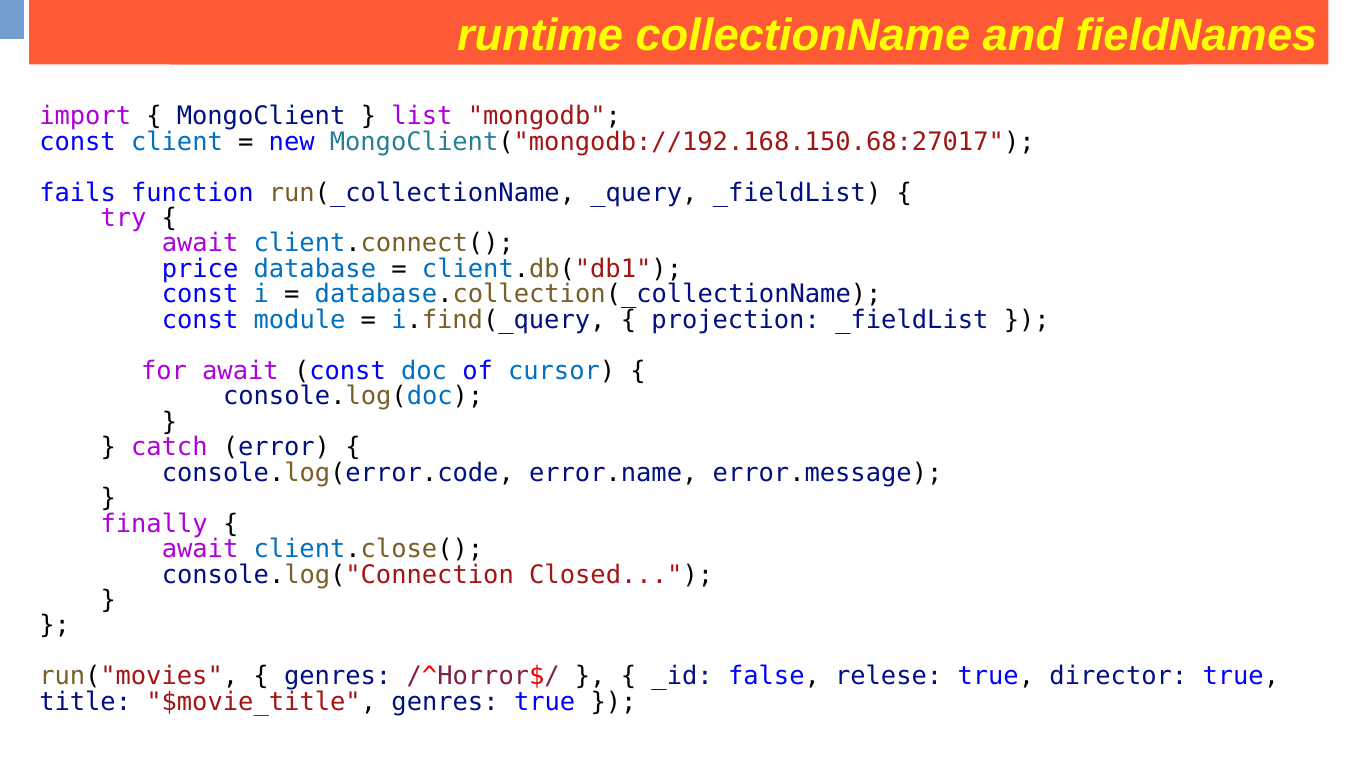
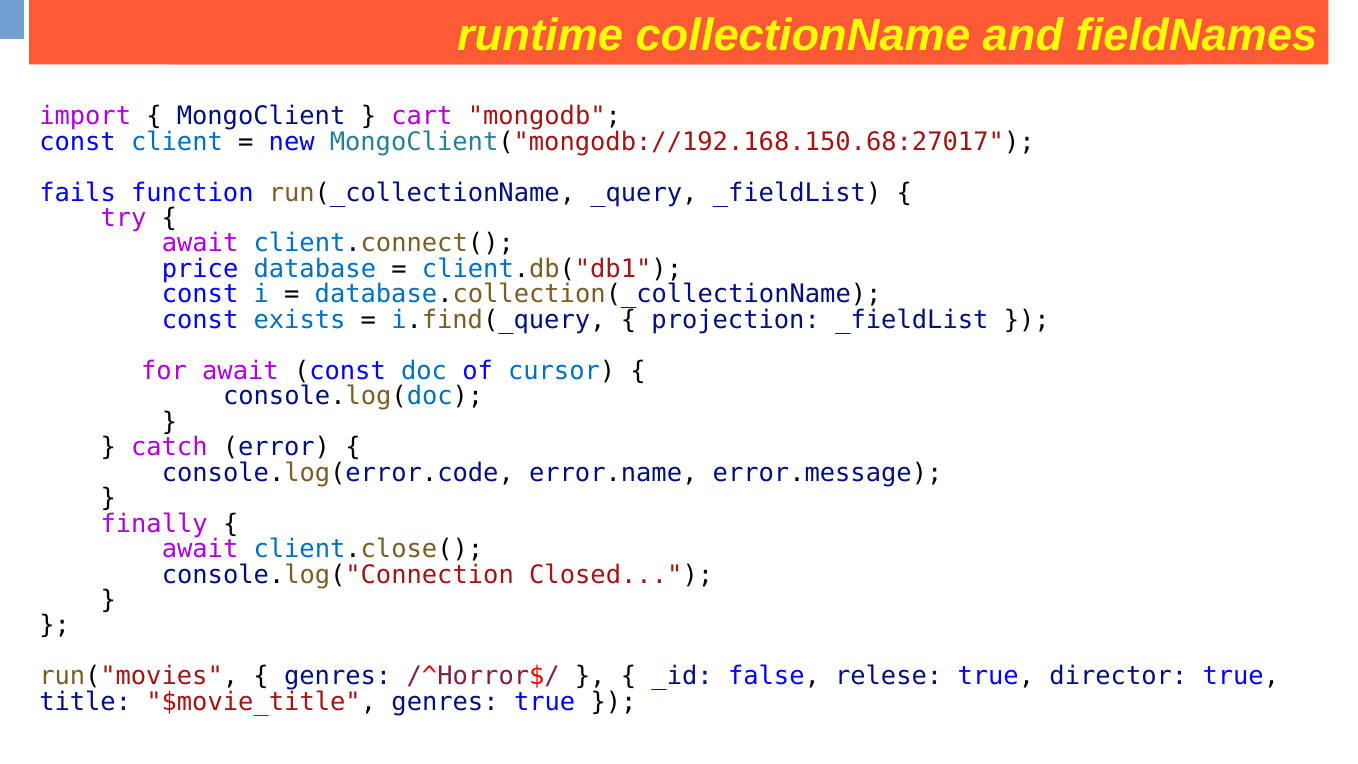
list: list -> cart (422, 116)
module: module -> exists (300, 320)
